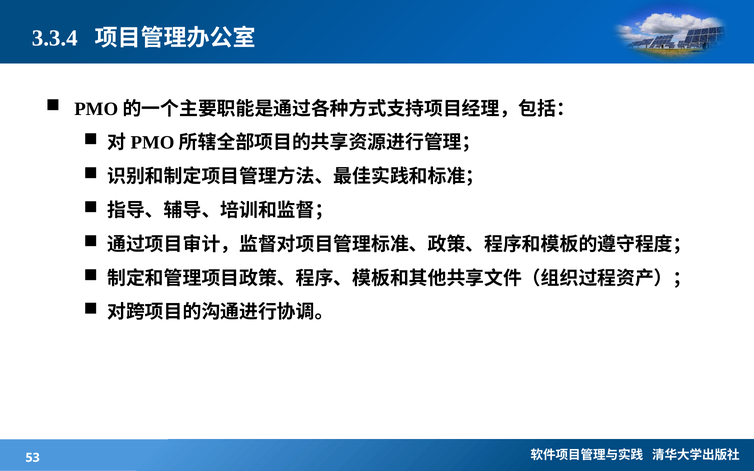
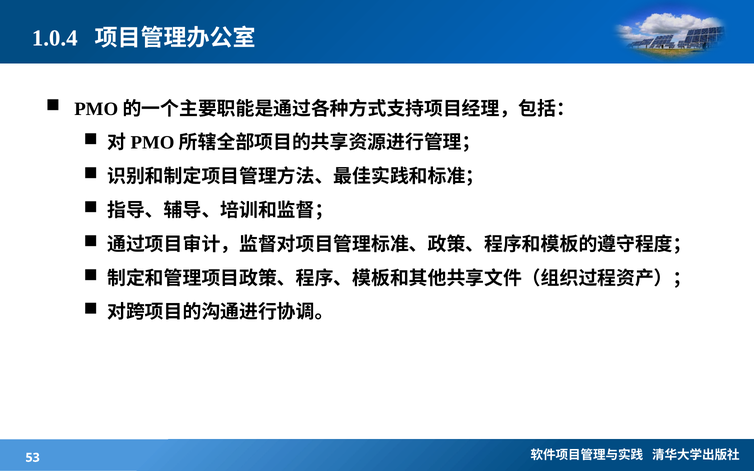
3.3.4: 3.3.4 -> 1.0.4 (55, 38)
